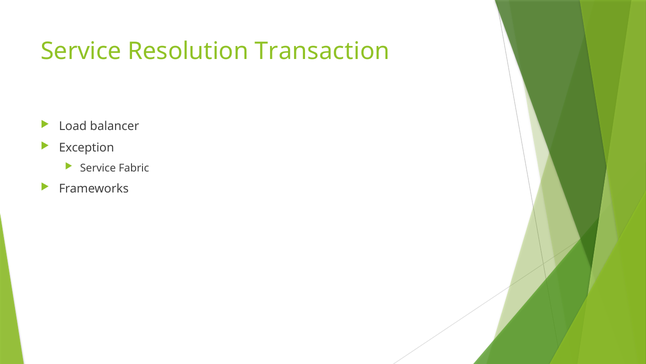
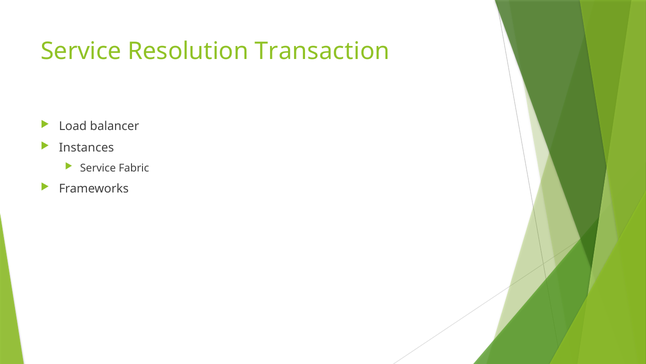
Exception: Exception -> Instances (86, 147)
